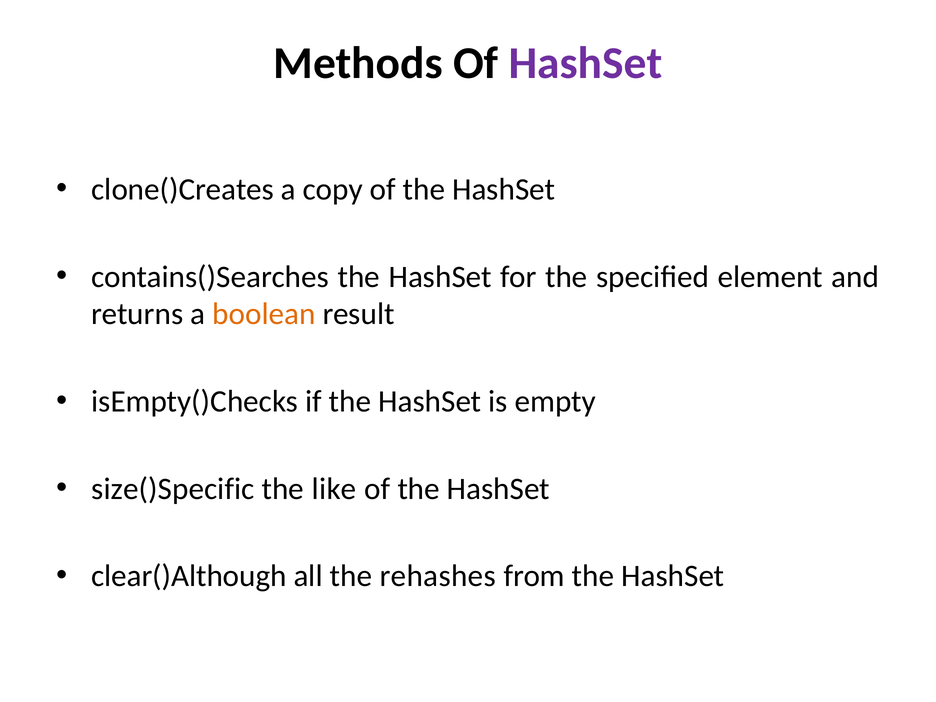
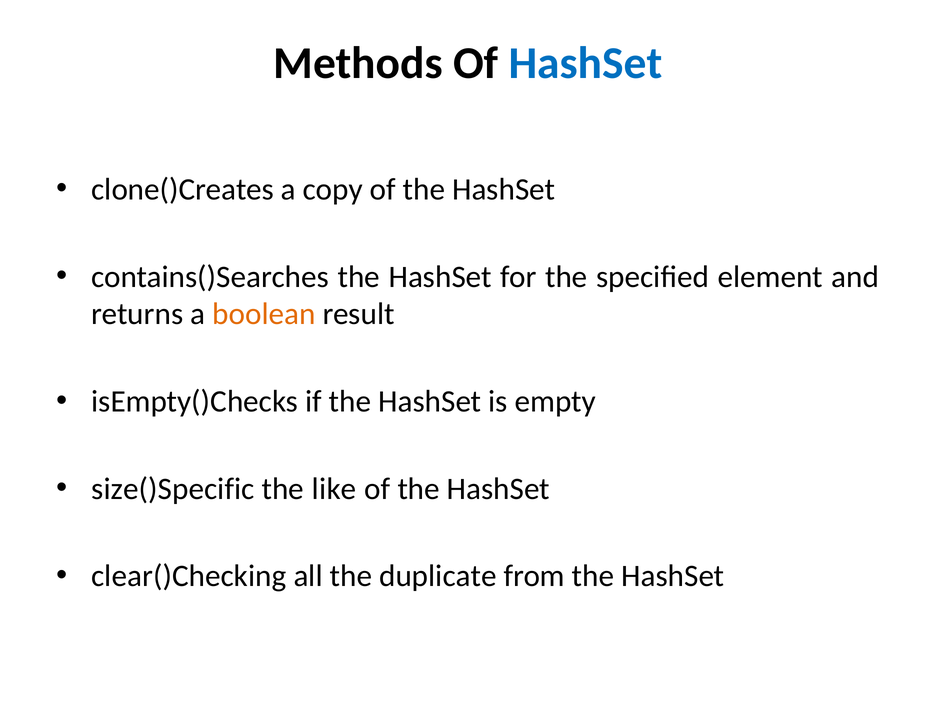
HashSet colour: purple -> blue (585, 63)
clear()Although: clear()Although -> clear()Checking (189, 576)
rehashes: rehashes -> duplicate (438, 576)
